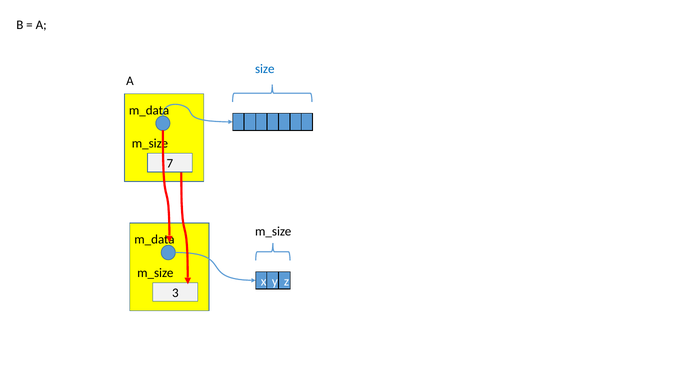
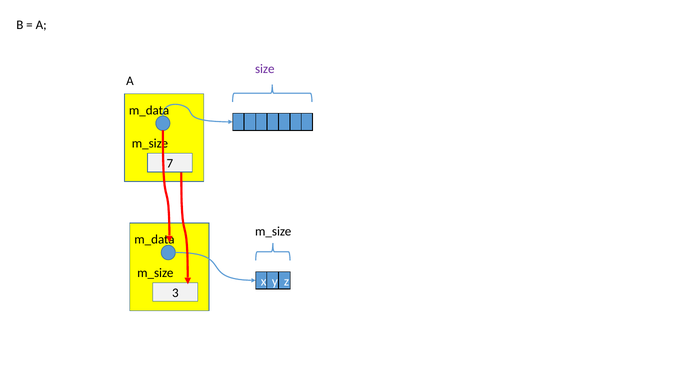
size colour: blue -> purple (265, 69)
